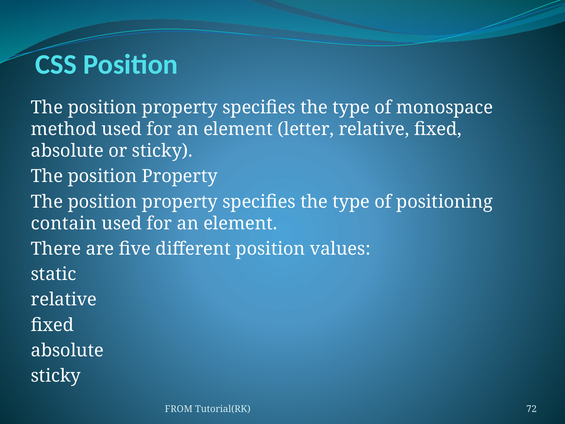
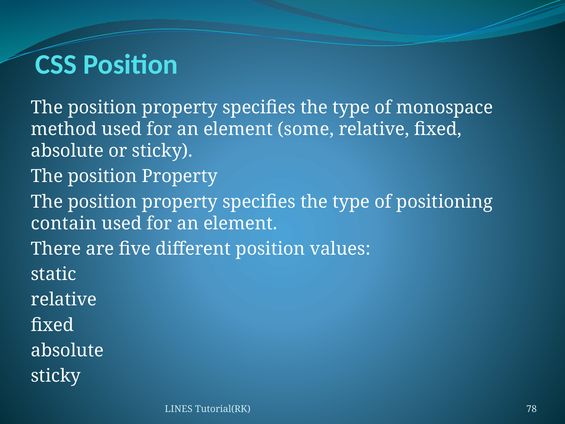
letter: letter -> some (306, 129)
FROM: FROM -> LINES (179, 409)
72: 72 -> 78 (532, 409)
